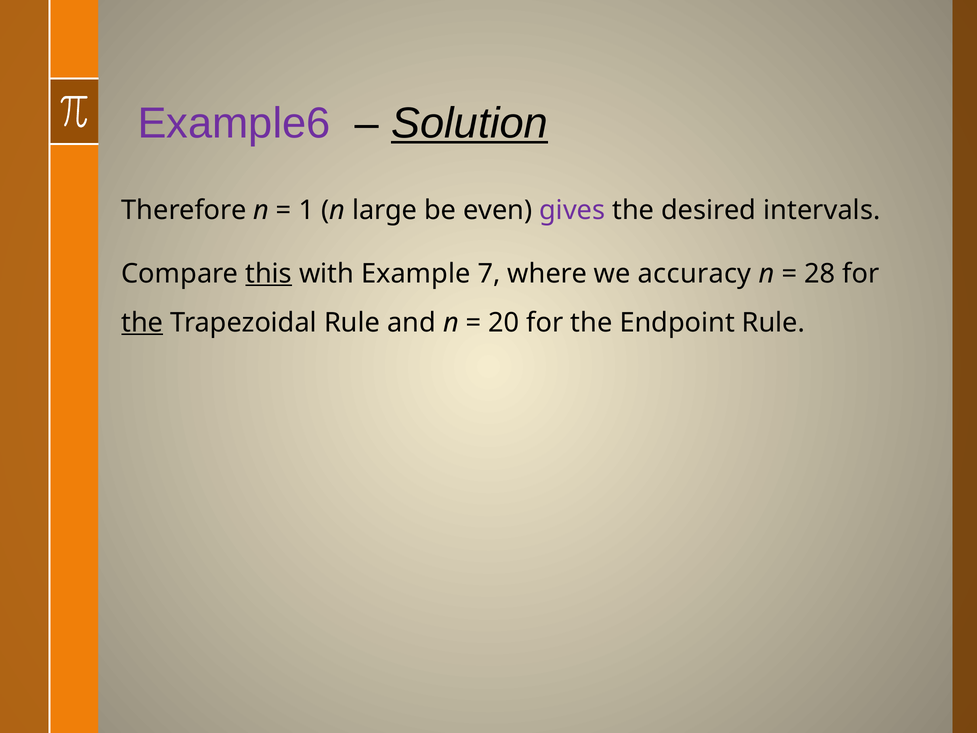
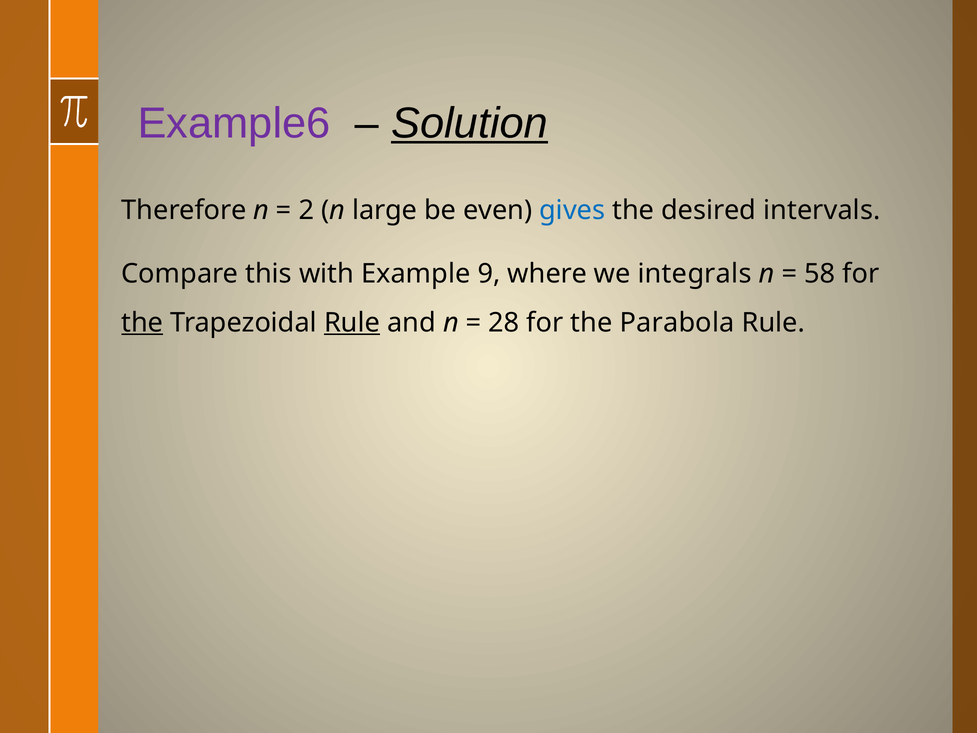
1: 1 -> 2 (306, 210)
gives colour: purple -> blue (572, 210)
this underline: present -> none (269, 274)
7: 7 -> 9 (489, 274)
accuracy: accuracy -> integrals (695, 274)
28: 28 -> 58 (820, 274)
Rule underline: none -> present (352, 322)
20: 20 -> 28 (504, 322)
Endpoint: Endpoint -> Parabola (677, 322)
